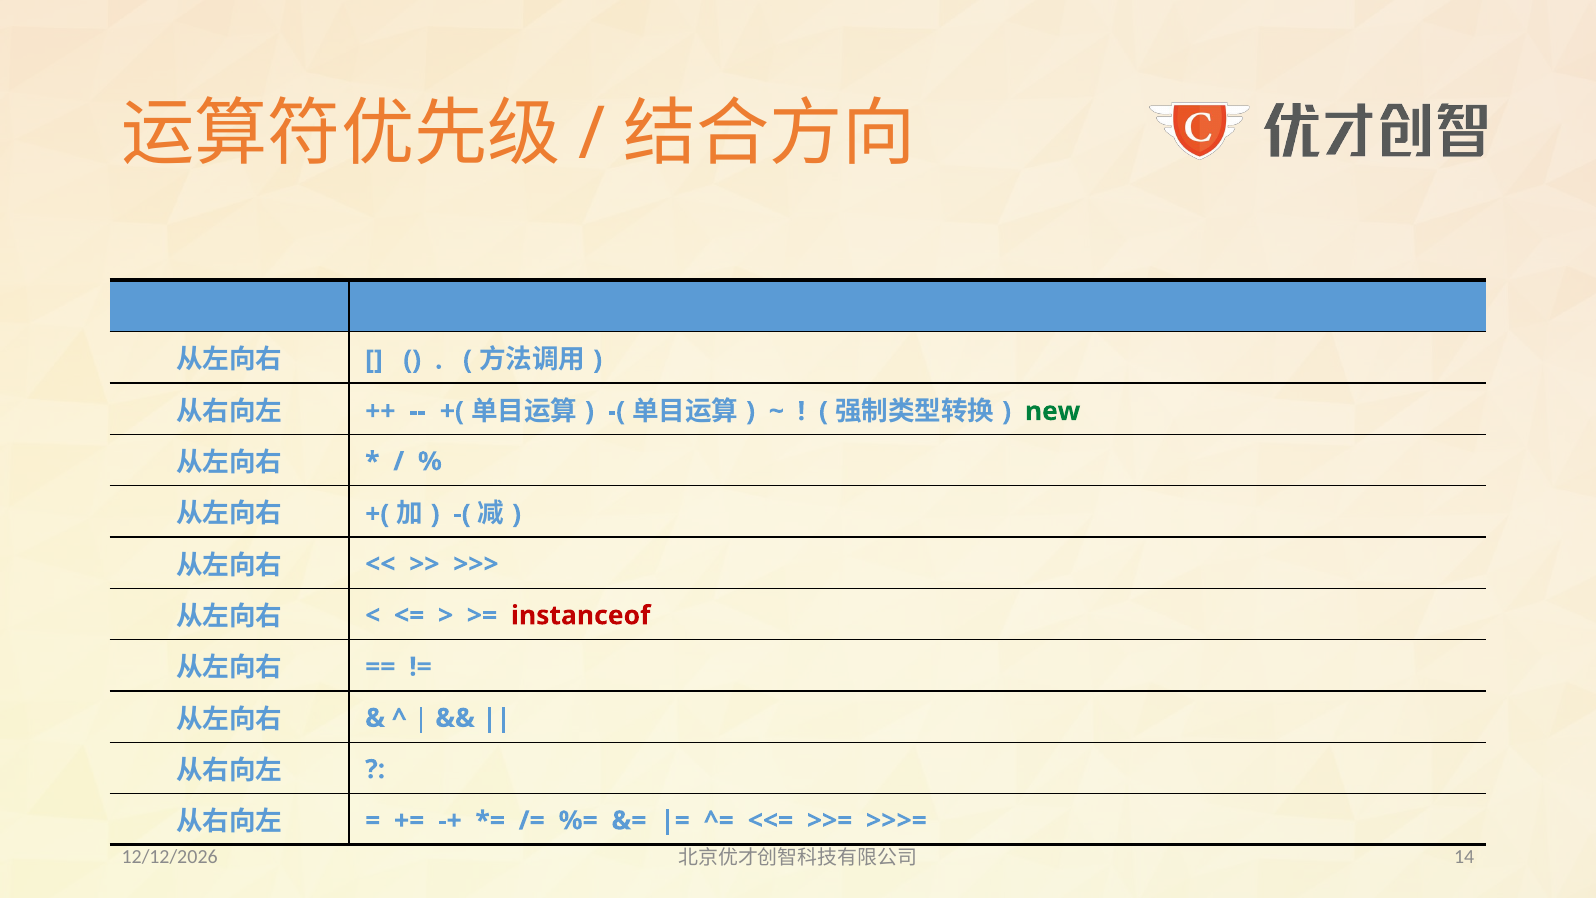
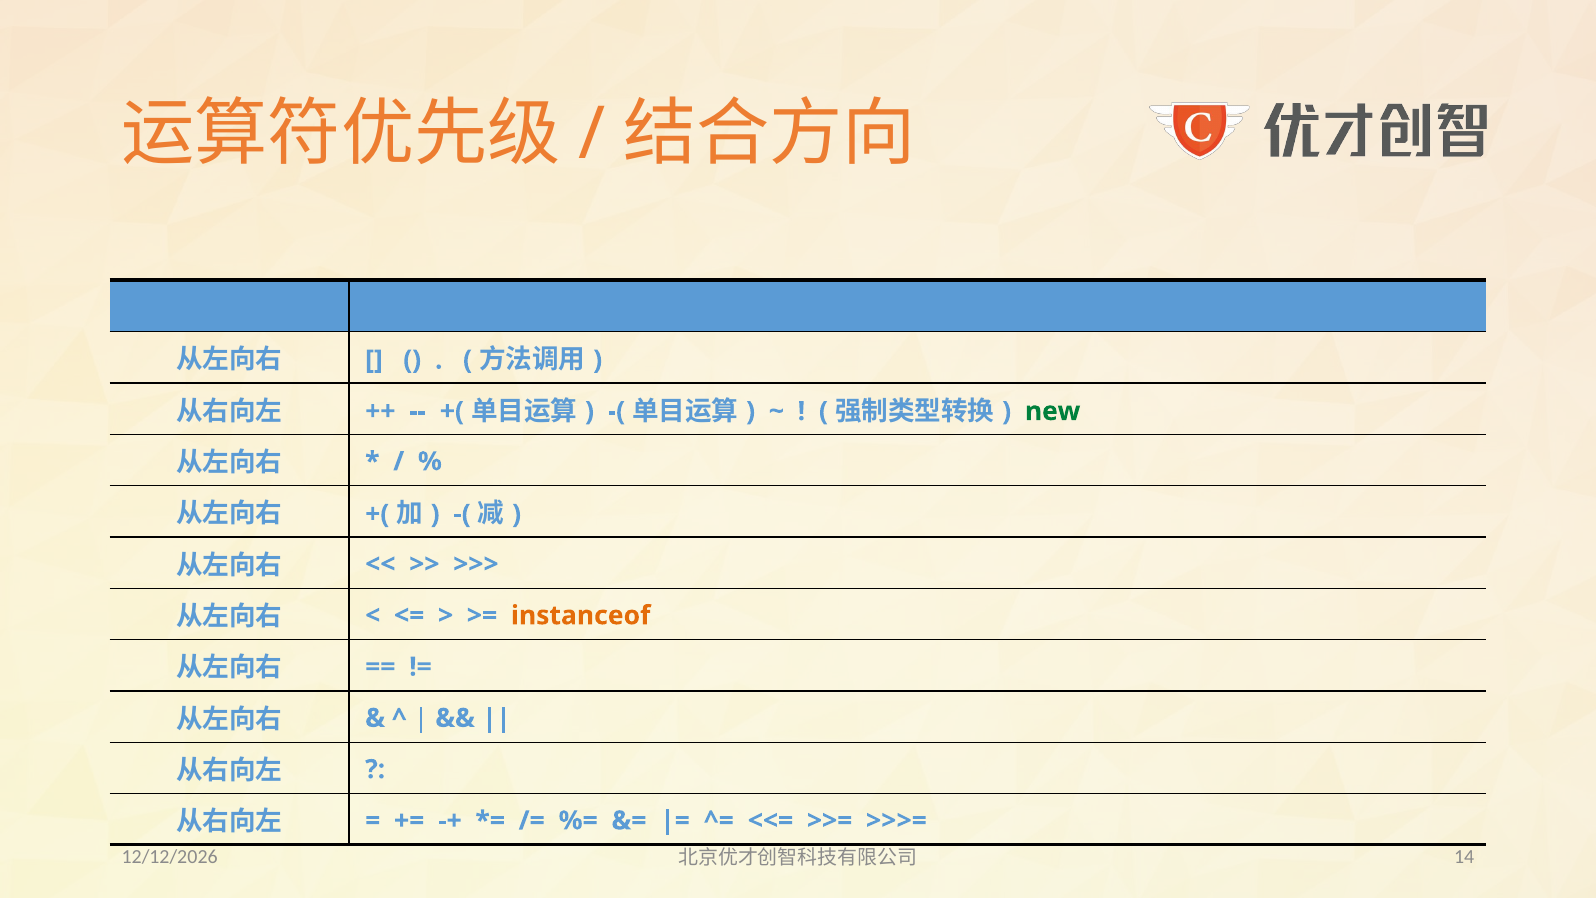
instanceof colour: red -> orange (581, 615)
